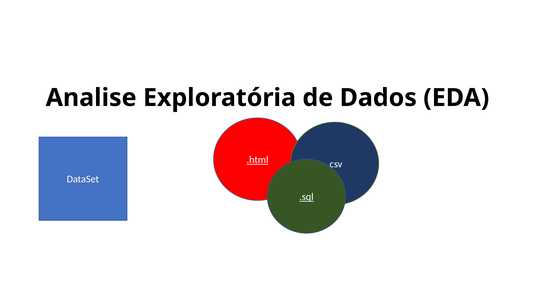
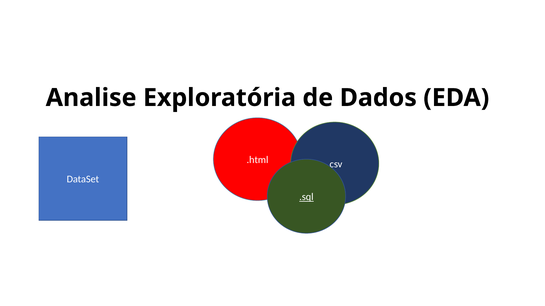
.html underline: present -> none (257, 160)
